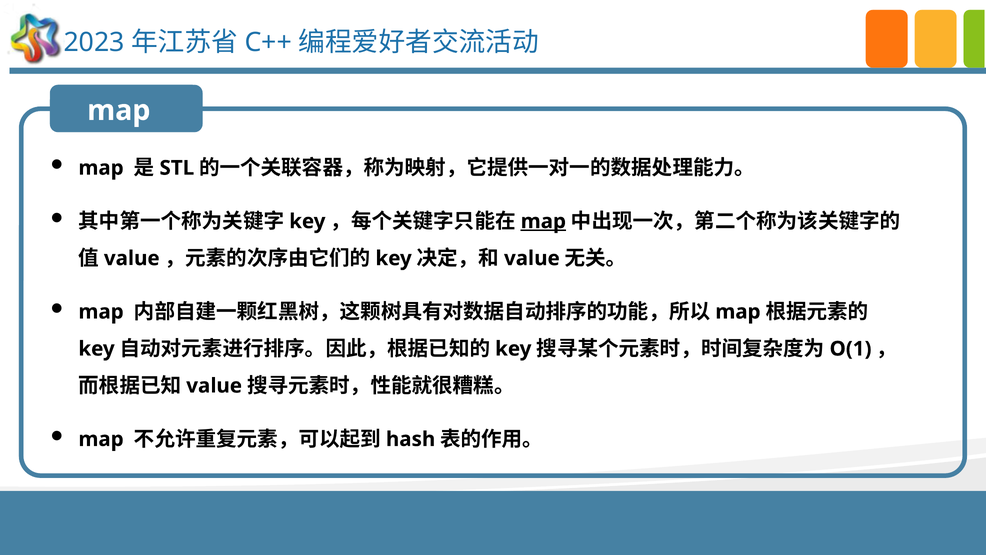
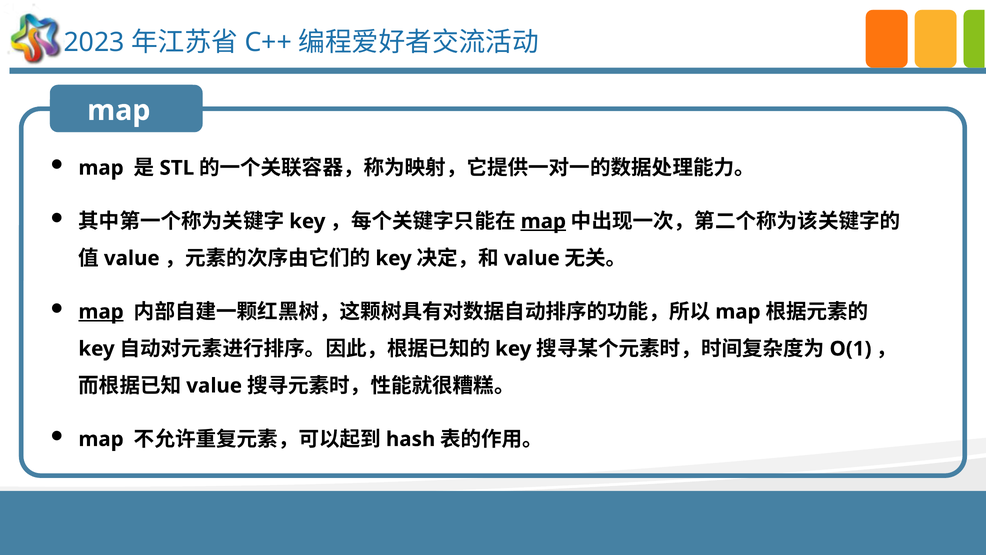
map underline: none -> present (101, 312)
